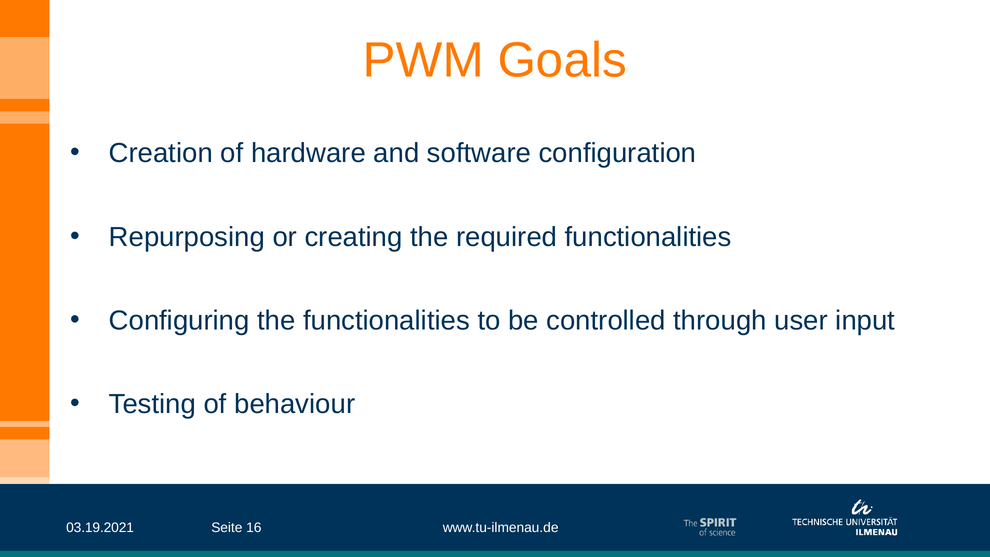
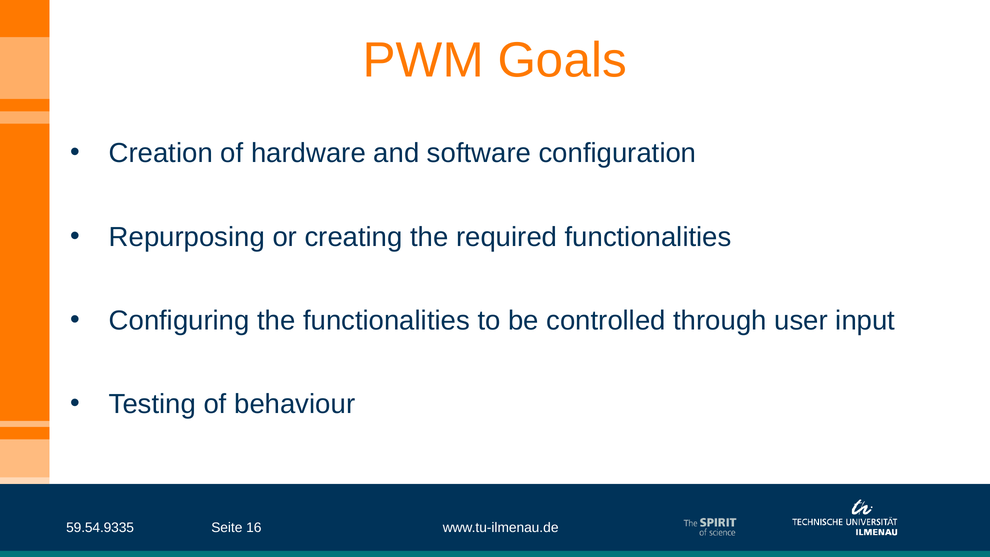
03.19.2021: 03.19.2021 -> 59.54.9335 (100, 528)
